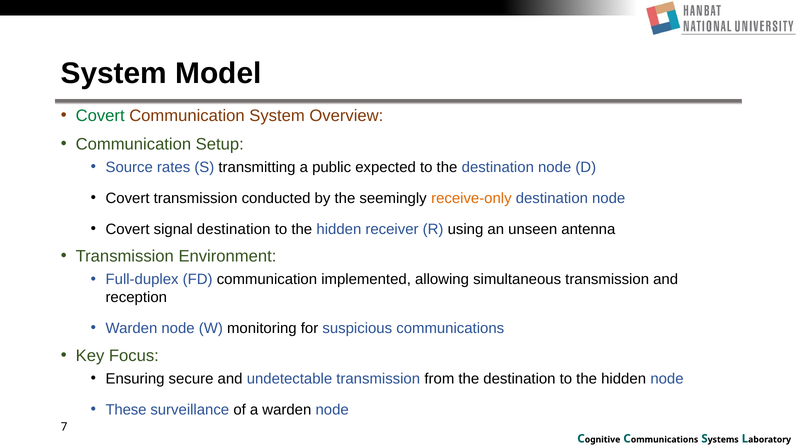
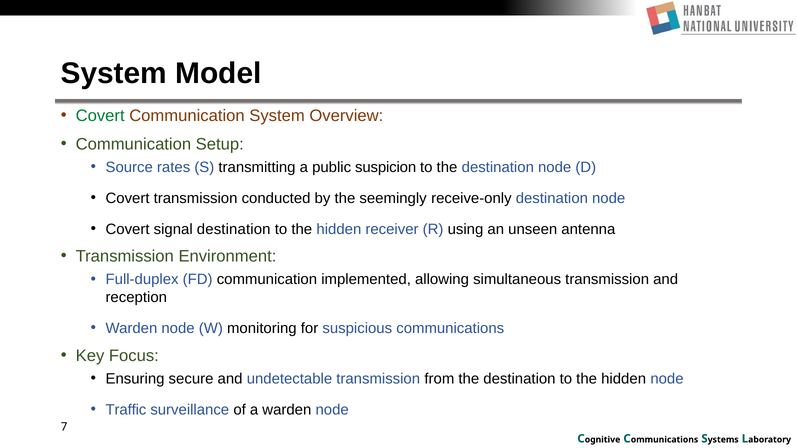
expected: expected -> suspicion (386, 167)
receive-only colour: orange -> black (471, 198)
These: These -> Traffic (126, 410)
